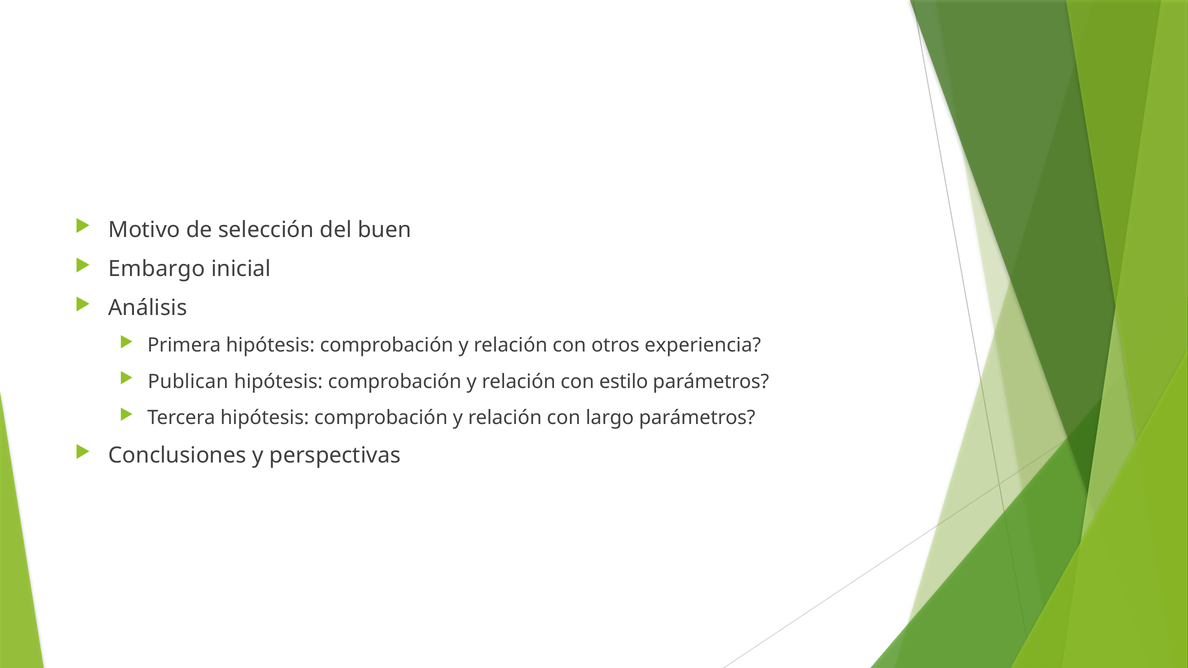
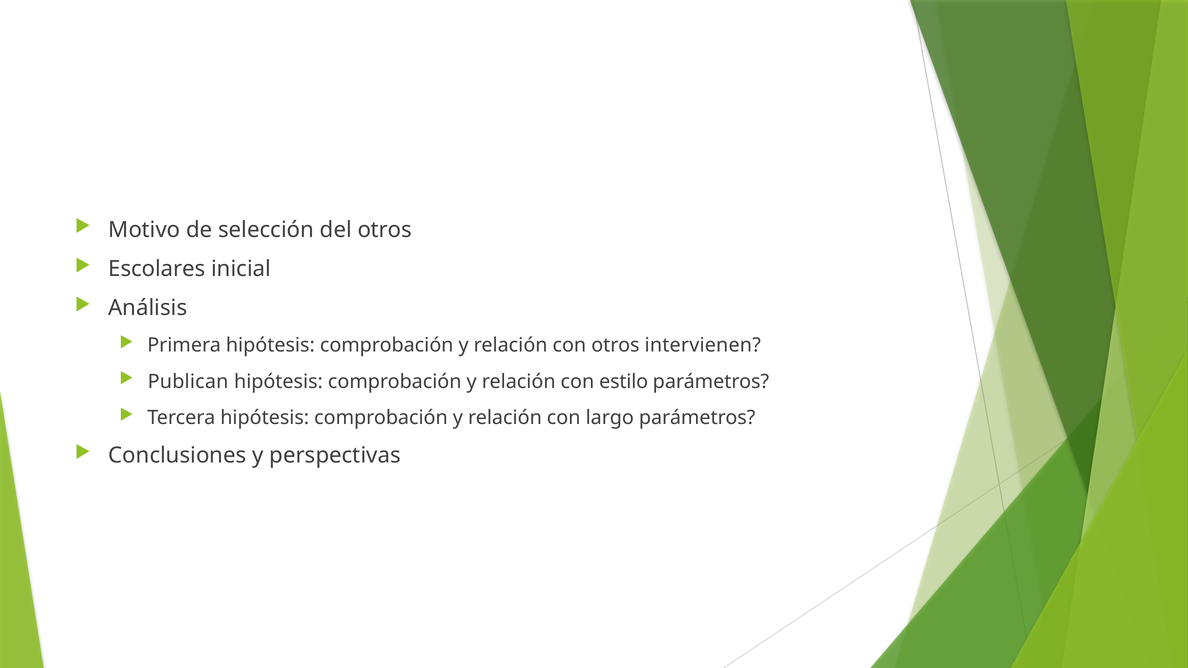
del buen: buen -> otros (385, 230)
Embargo: Embargo -> Escolares (157, 269)
experiencia: experiencia -> intervienen (703, 346)
